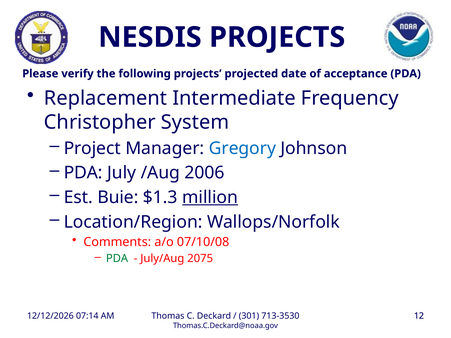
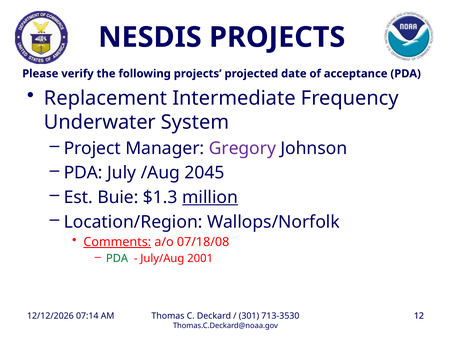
Christopher: Christopher -> Underwater (100, 122)
Gregory colour: blue -> purple (242, 148)
2006: 2006 -> 2045 (205, 173)
Comments underline: none -> present (117, 242)
07/10/08: 07/10/08 -> 07/18/08 (203, 242)
2075: 2075 -> 2001 (200, 259)
